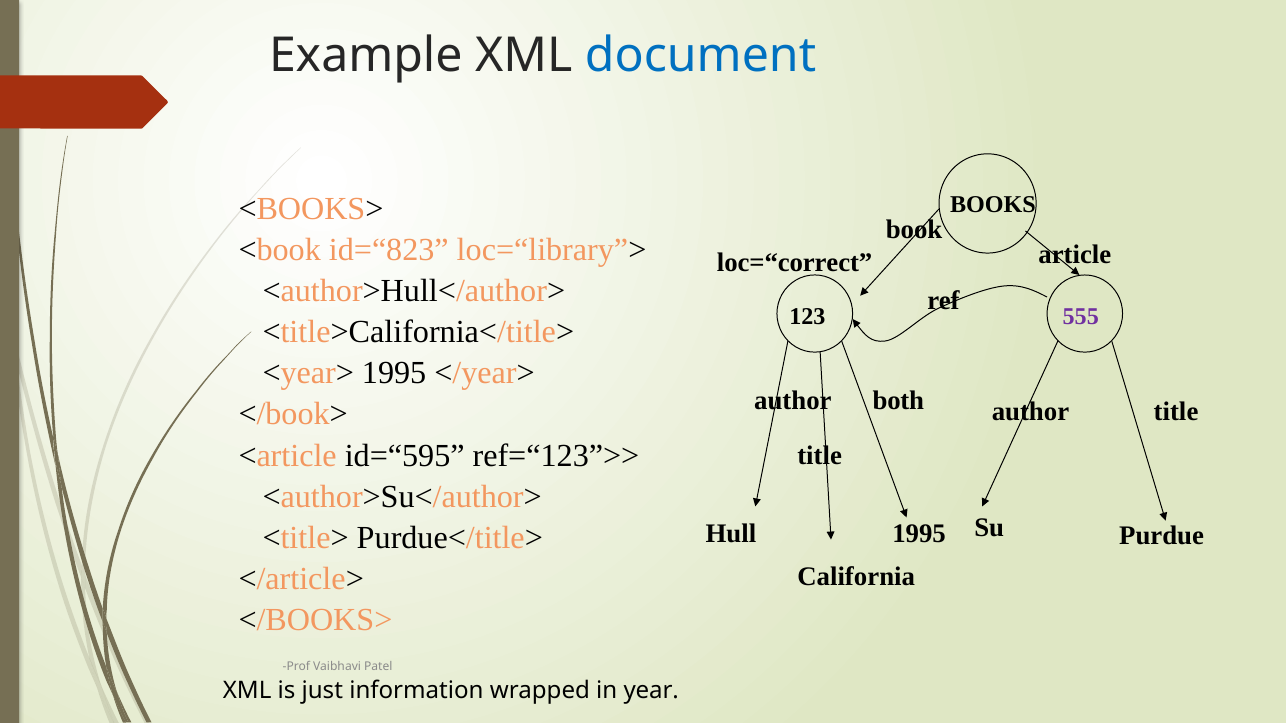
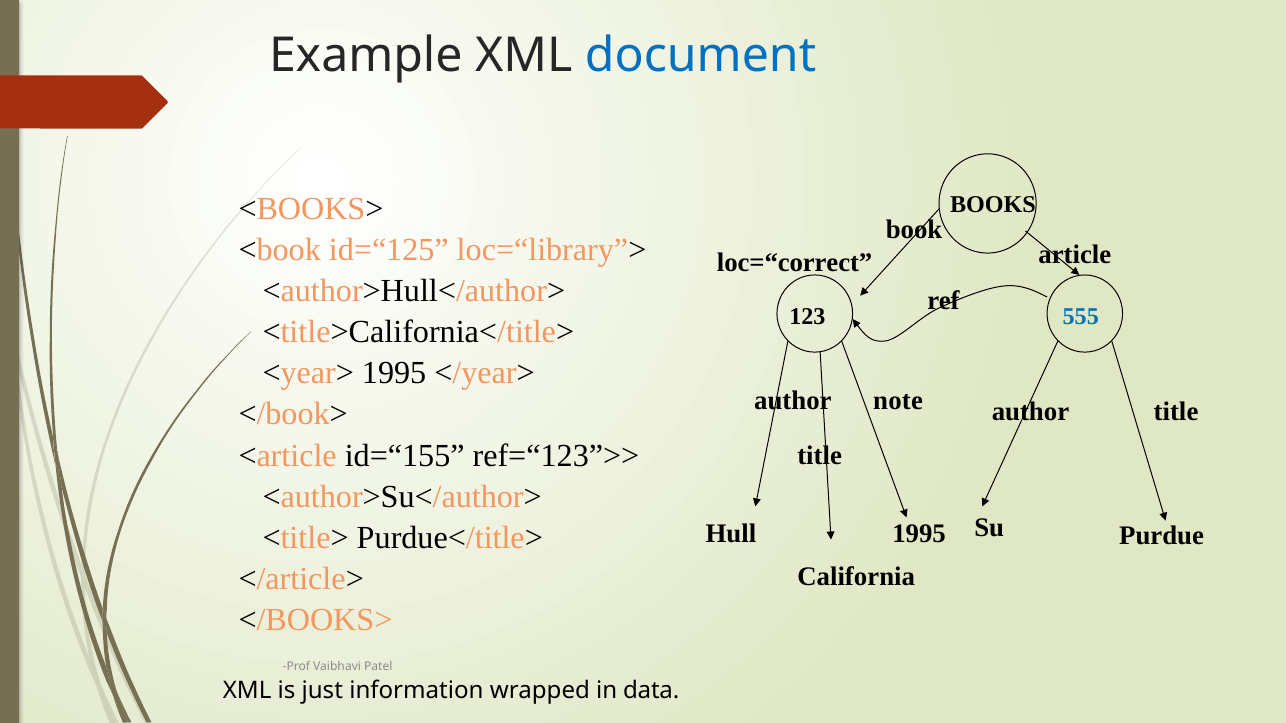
id=“823: id=“823 -> id=“125 (389, 250)
555 colour: purple -> blue (1081, 317)
both: both -> note (898, 401)
id=“595: id=“595 -> id=“155 (405, 456)
year: year -> data (651, 691)
